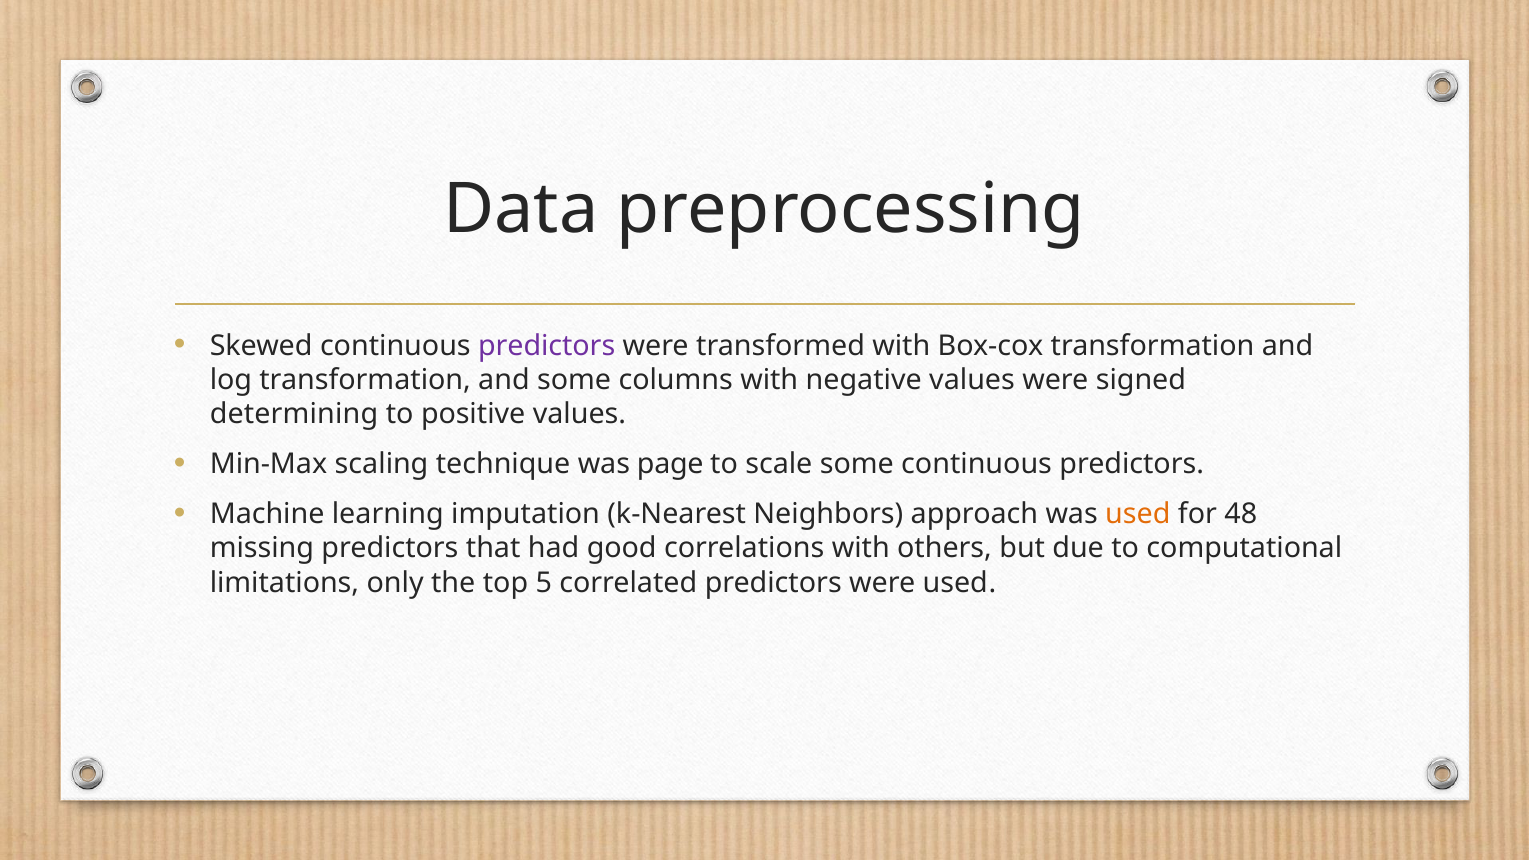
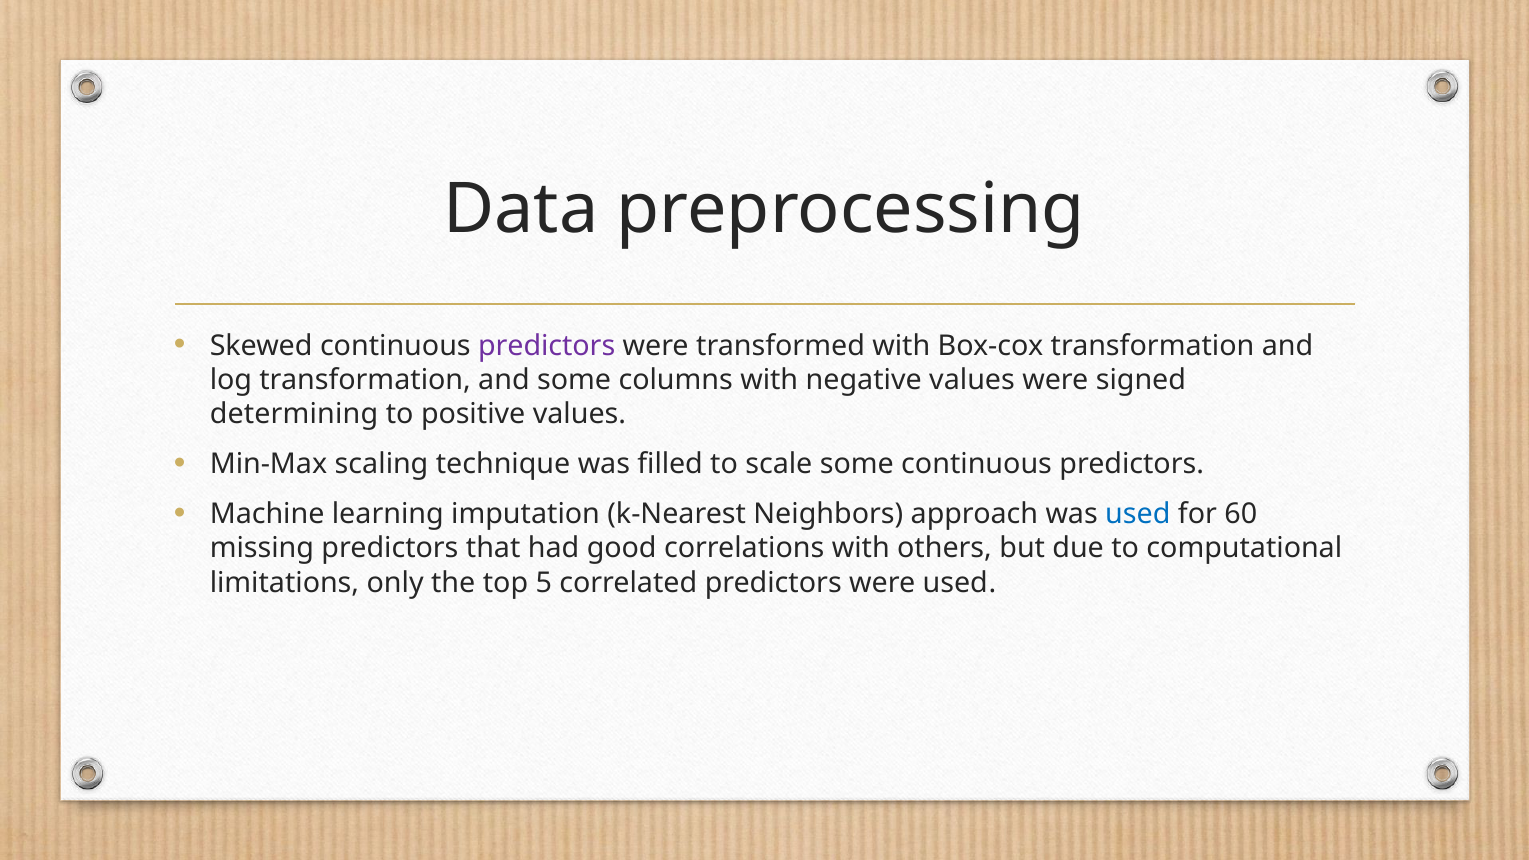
page: page -> filled (670, 464)
used colour: orange -> blue (1138, 514)
48: 48 -> 60 (1241, 514)
